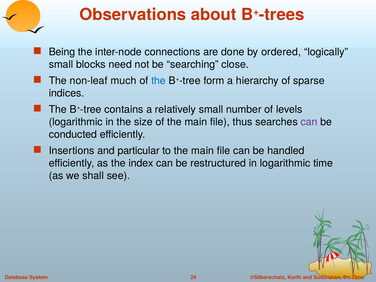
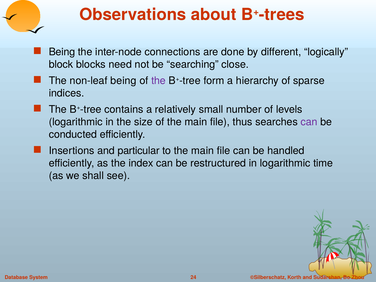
ordered: ordered -> different (281, 52)
small: small -> block (61, 64)
non-leaf much: much -> being (123, 81)
the colour: blue -> purple (159, 81)
